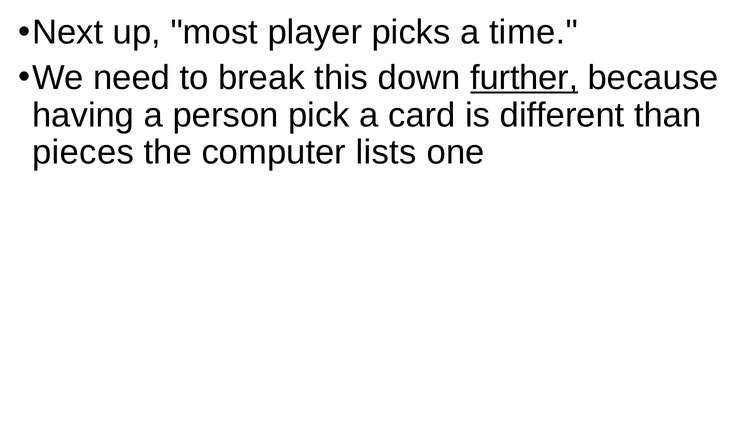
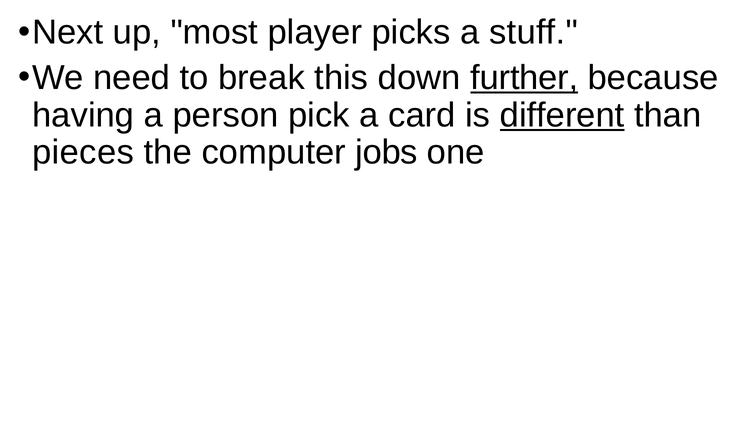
time: time -> stuff (534, 32)
different underline: none -> present (562, 115)
lists: lists -> jobs (387, 153)
